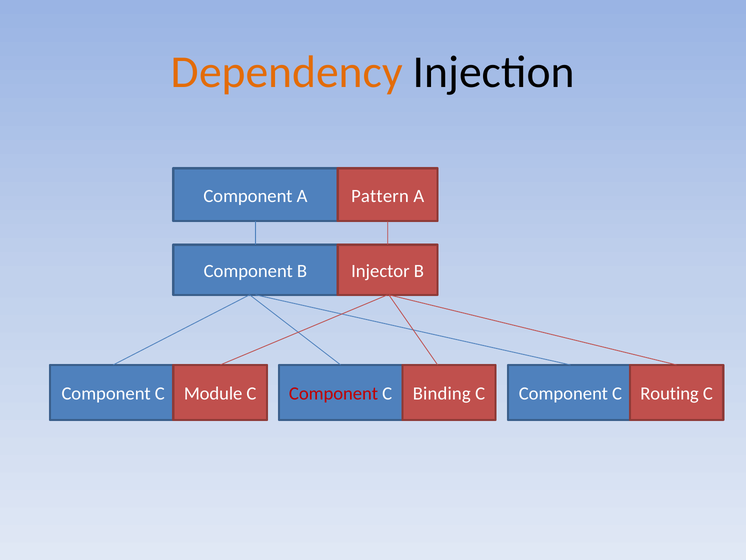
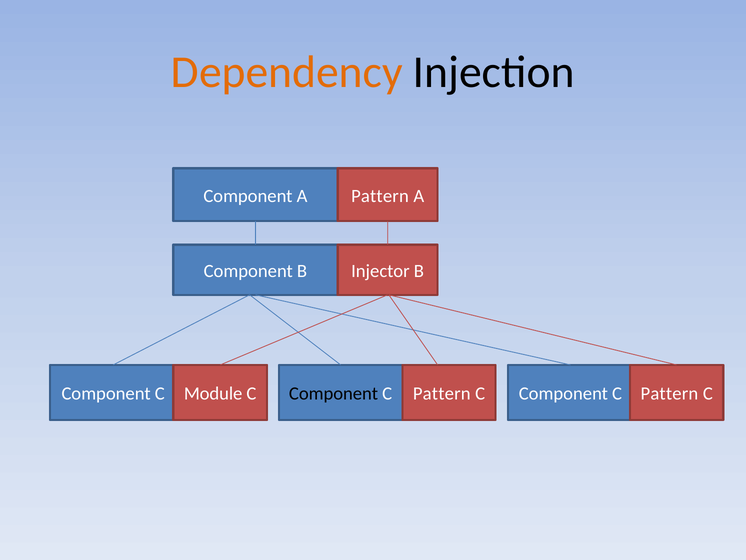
Component colour: red -> black (334, 393)
Binding: Binding -> Pattern (442, 393)
Routing: Routing -> Pattern (669, 393)
